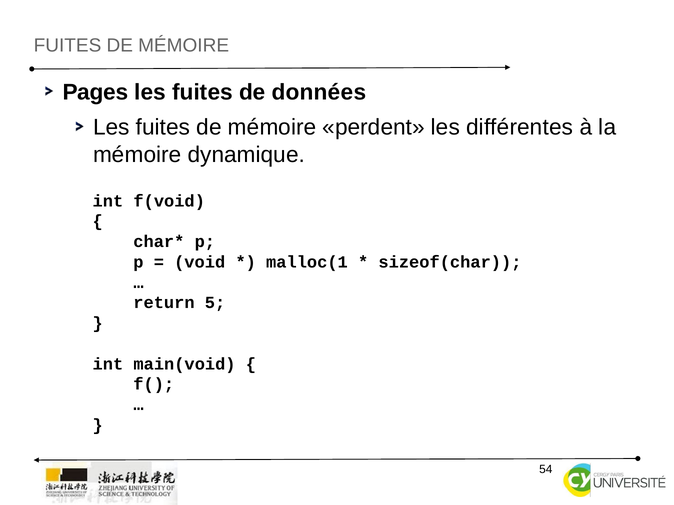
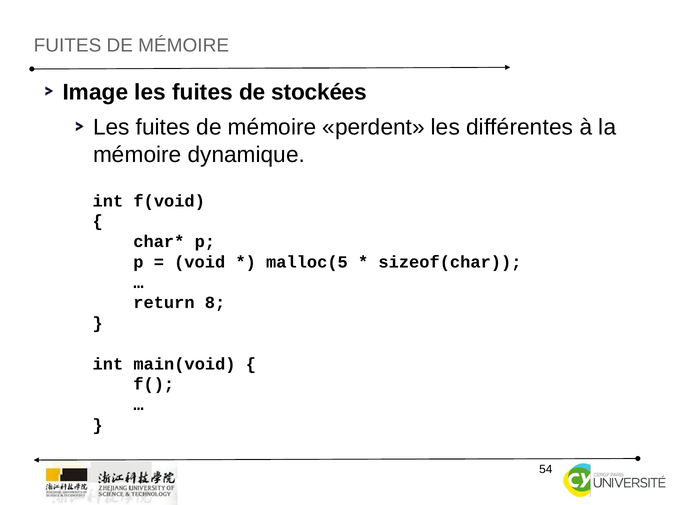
Pages: Pages -> Image (95, 92)
données: données -> stockées (319, 92)
malloc(1: malloc(1 -> malloc(5 (307, 262)
5: 5 -> 8 (215, 303)
